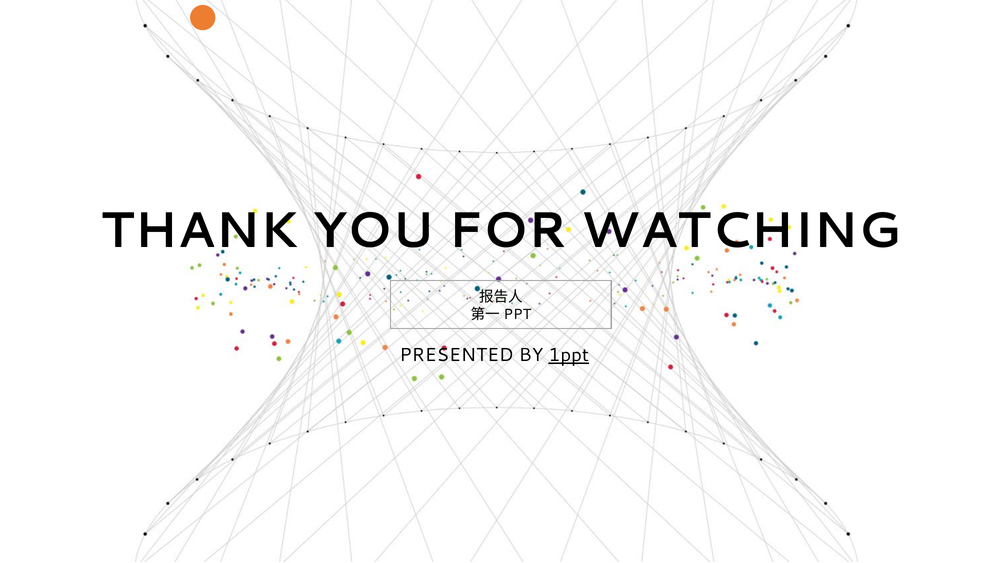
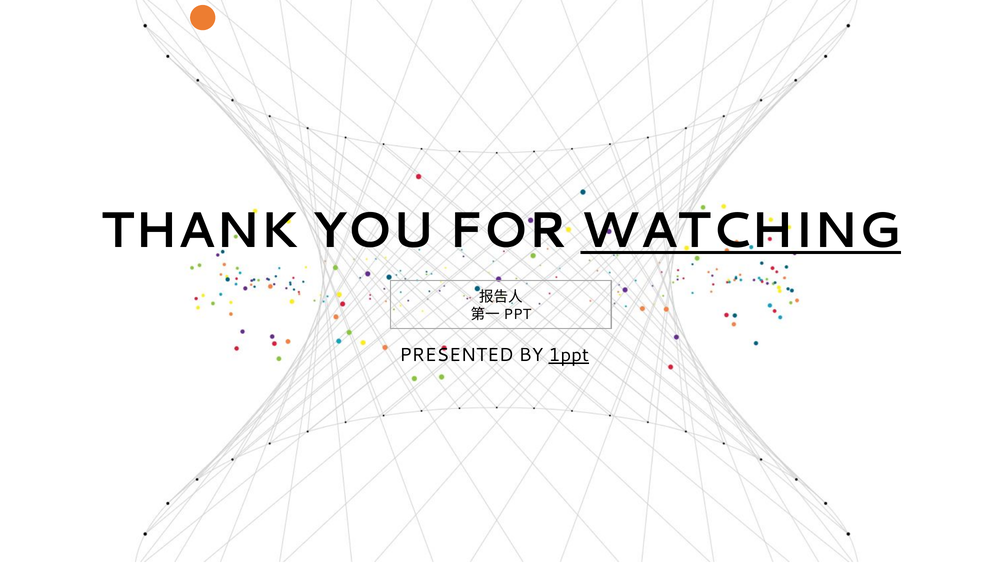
WATCHING underline: none -> present (741, 231)
